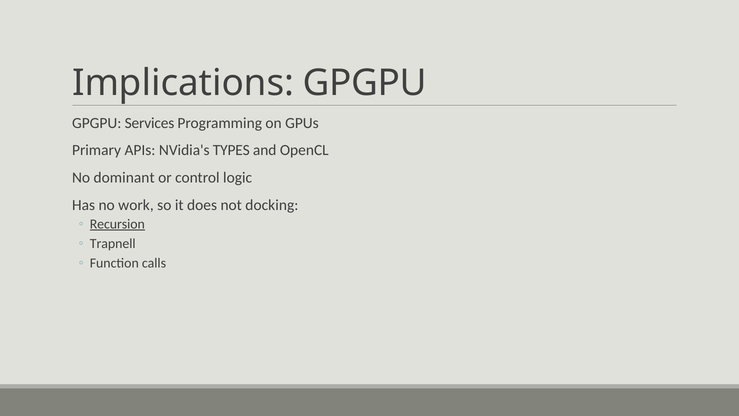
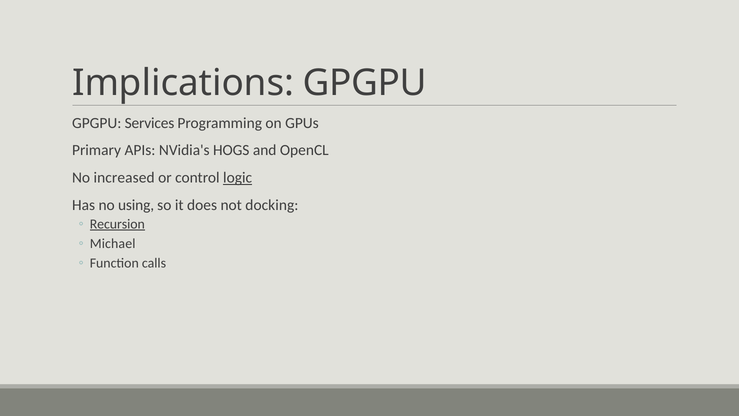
TYPES: TYPES -> HOGS (231, 150)
dominant: dominant -> increased (124, 178)
logic underline: none -> present (238, 178)
work: work -> using (136, 205)
Trapnell: Trapnell -> Michael (113, 244)
